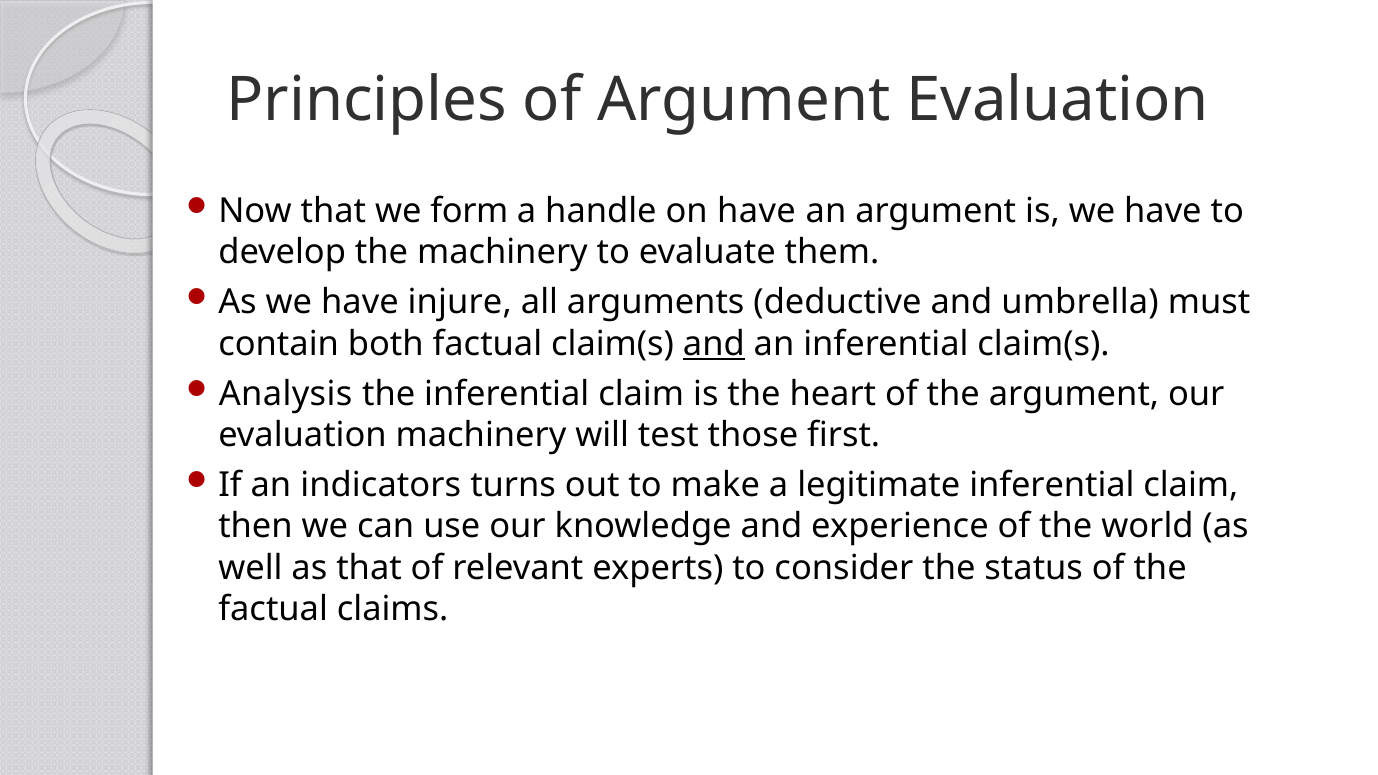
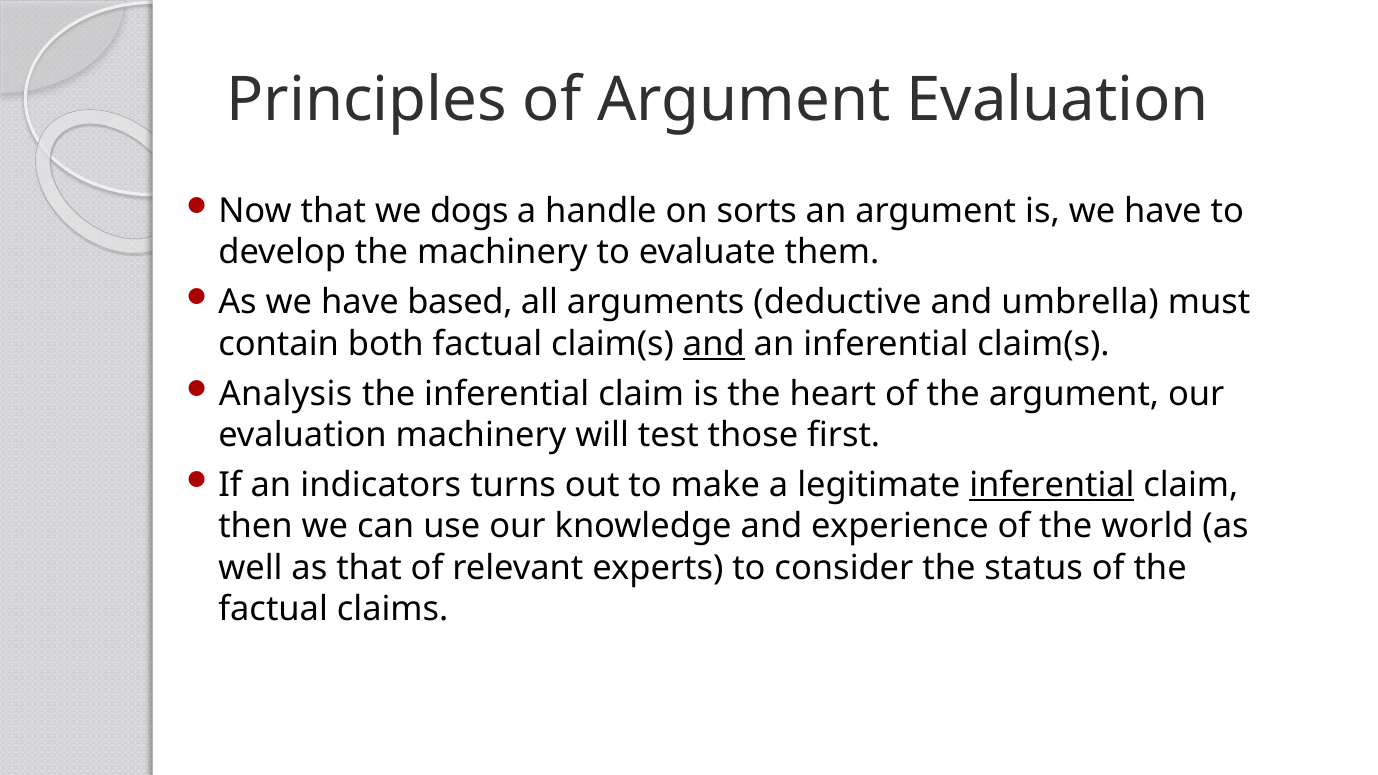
form: form -> dogs (469, 211)
on have: have -> sorts (757, 211)
injure: injure -> based (460, 303)
inferential underline: none -> present (1052, 485)
